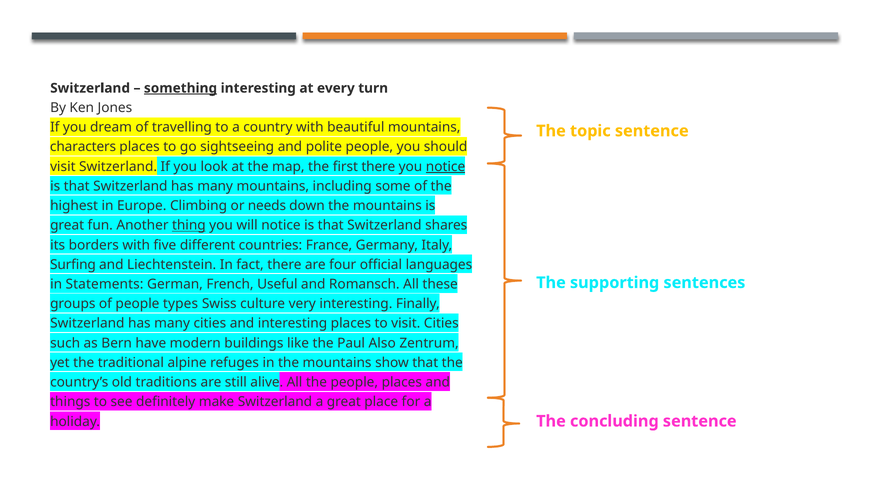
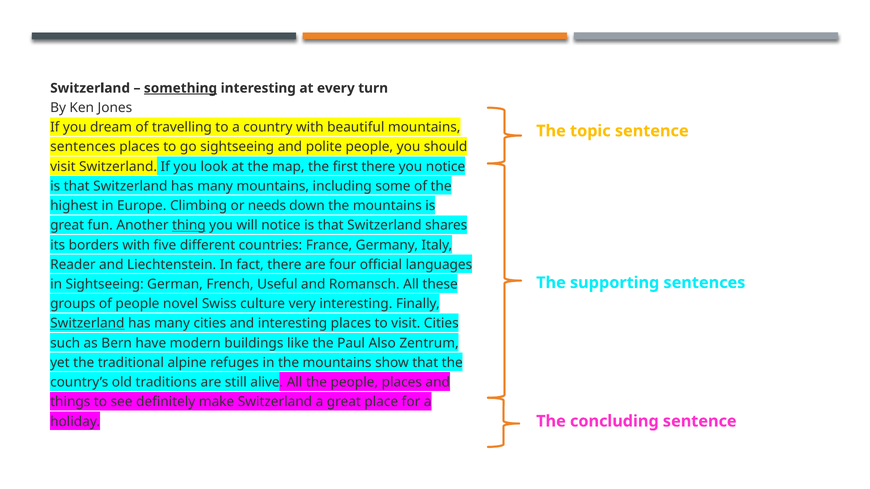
characters: characters -> sentences (83, 147)
notice underline: present -> none (446, 167)
Surfing: Surfing -> Reader (73, 265)
in Statements: Statements -> Sightseeing (105, 284)
types: types -> novel (181, 304)
Switzerland underline: none -> present (87, 324)
